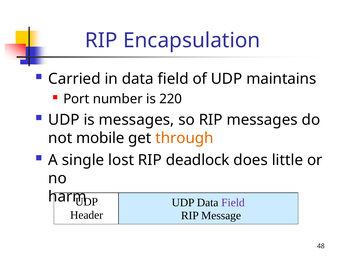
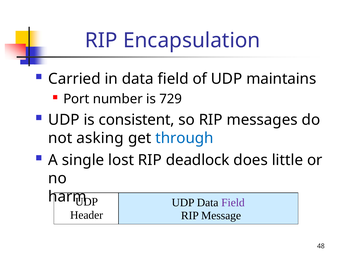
220: 220 -> 729 (171, 99)
is messages: messages -> consistent (137, 120)
mobile: mobile -> asking (100, 138)
through colour: orange -> blue (184, 138)
